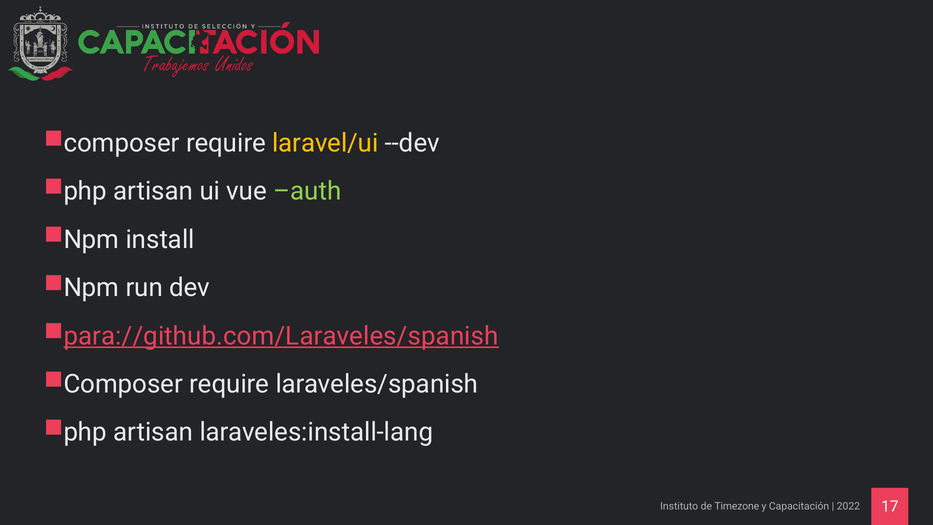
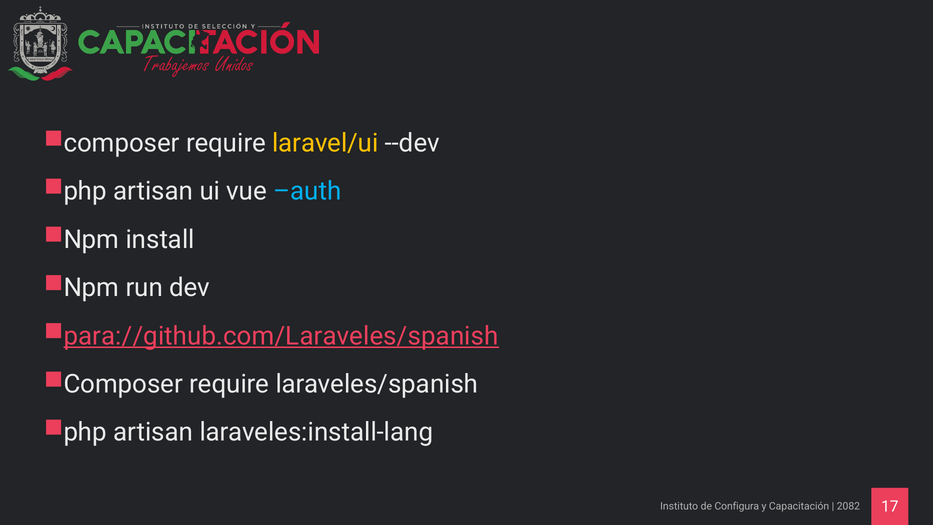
auth colour: light green -> light blue (307, 191)
Timezone: Timezone -> Configura (737, 506)
2022: 2022 -> 2082 (848, 506)
